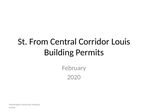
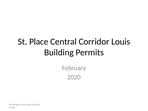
From: From -> Place (39, 42)
